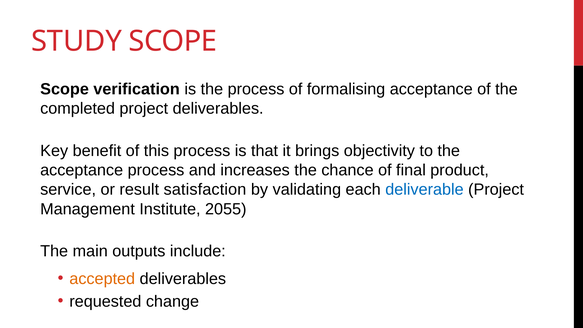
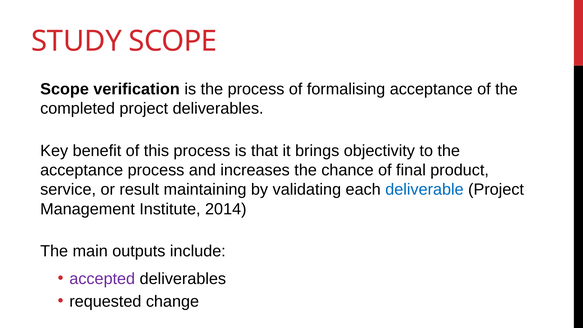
satisfaction: satisfaction -> maintaining (205, 190)
2055: 2055 -> 2014 (226, 209)
accepted colour: orange -> purple (102, 279)
